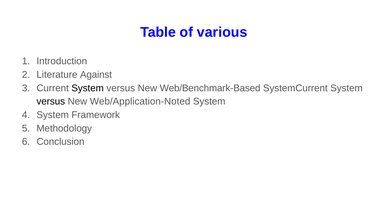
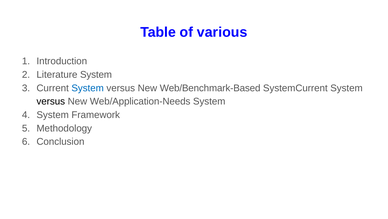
Literature Against: Against -> System (96, 74)
System colour: black -> blue (88, 88)
Web/Application-Noted: Web/Application-Noted -> Web/Application-Needs (140, 101)
